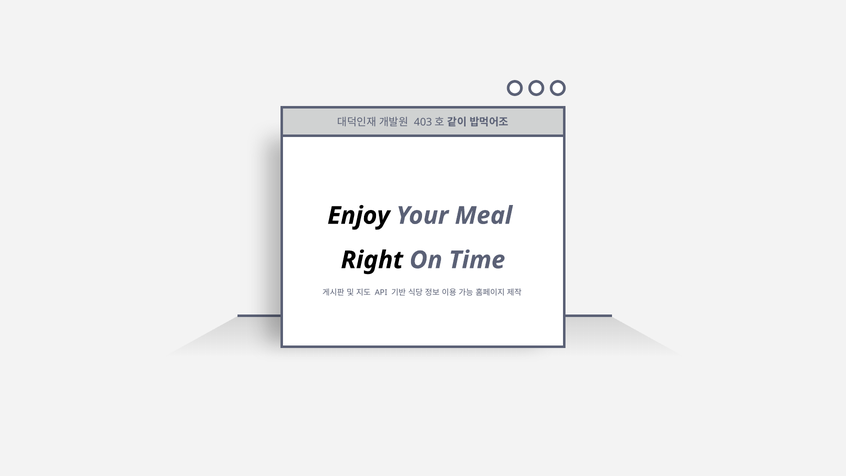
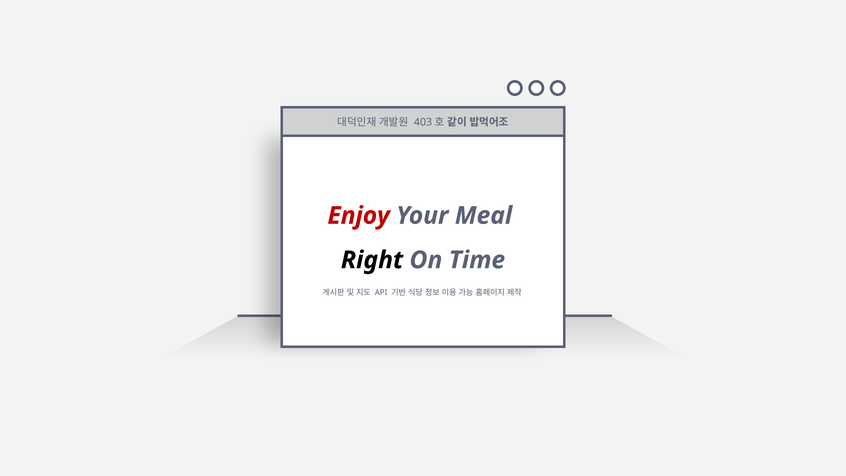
Enjoy colour: black -> red (359, 216)
